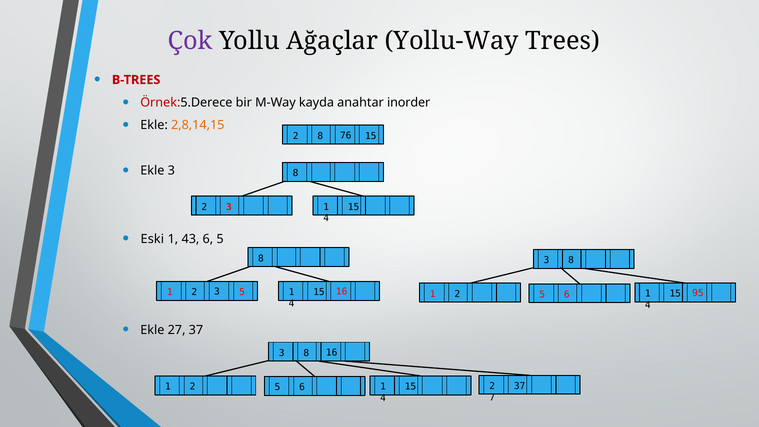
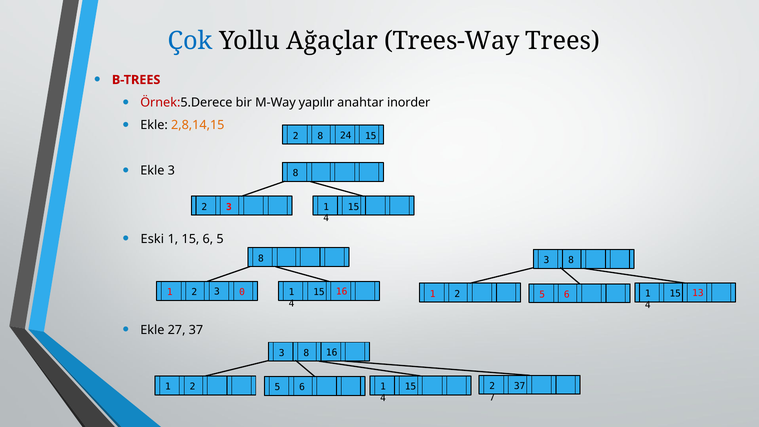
Çok colour: purple -> blue (190, 41)
Yollu-Way: Yollu-Way -> Trees-Way (452, 41)
kayda: kayda -> yapılır (317, 103)
76: 76 -> 24 (346, 135)
43: 43 -> 15 (190, 239)
3 5: 5 -> 0 (242, 292)
95: 95 -> 13 (698, 293)
